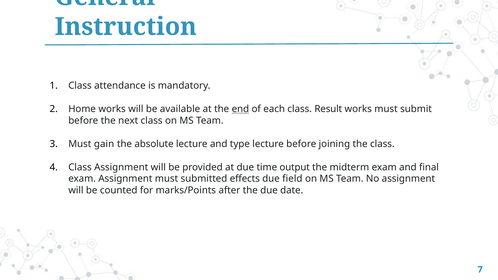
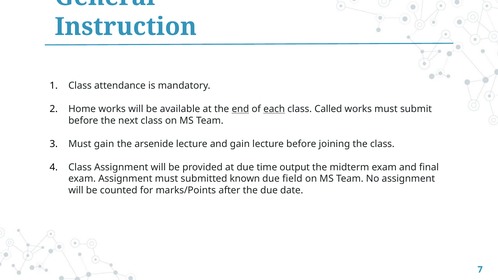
each underline: none -> present (274, 109)
Result: Result -> Called (328, 109)
absolute: absolute -> arsenide (154, 144)
and type: type -> gain (240, 144)
effects: effects -> known (245, 179)
